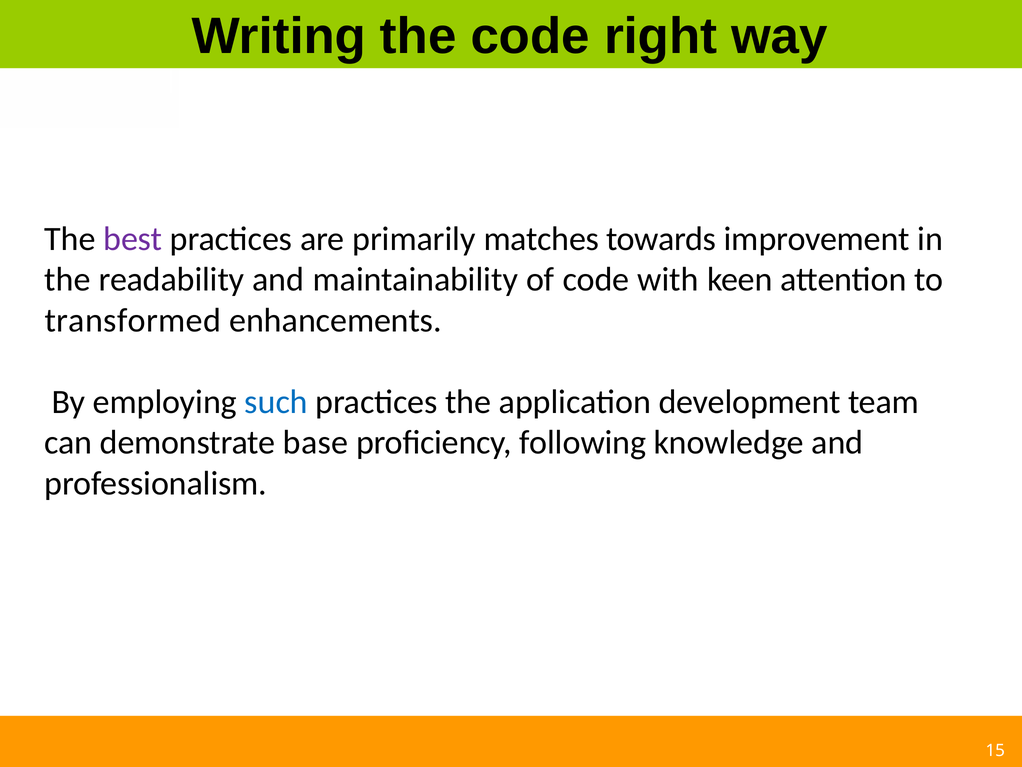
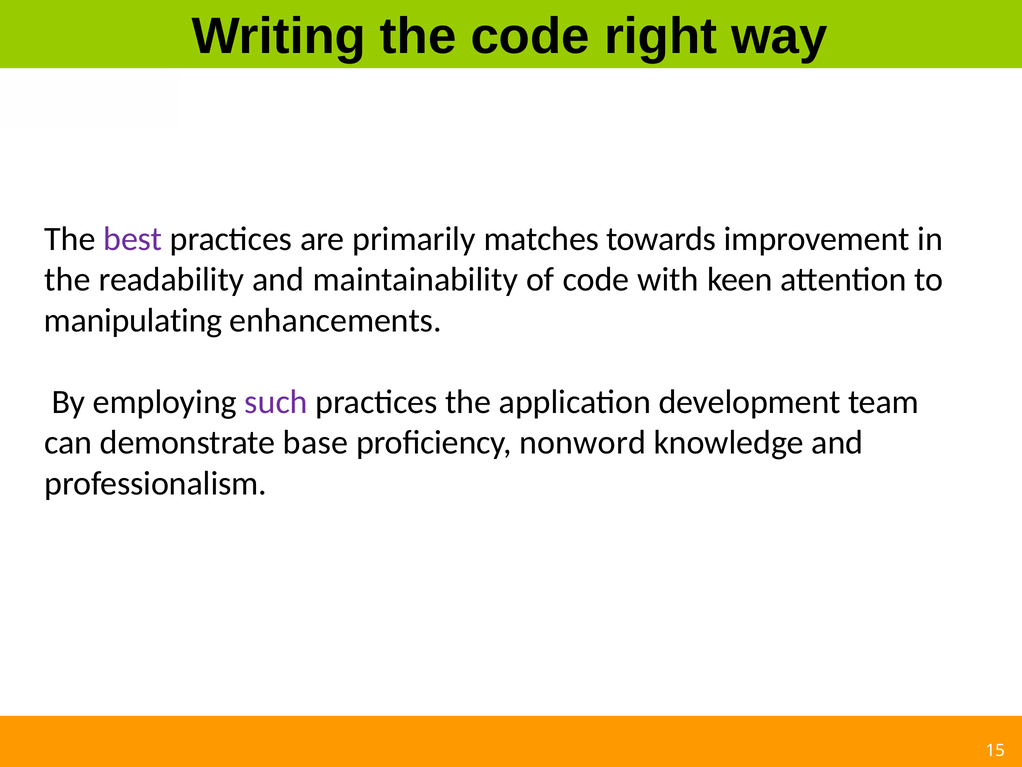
transformed: transformed -> manipulating (133, 320)
such colour: blue -> purple (276, 401)
following: following -> nonword (583, 442)
